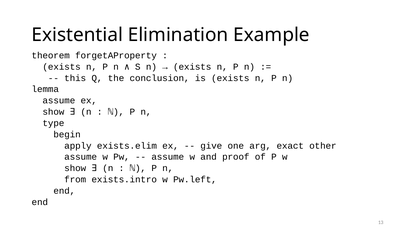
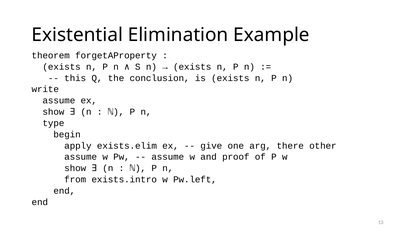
lemma: lemma -> write (45, 89)
exact: exact -> there (290, 146)
